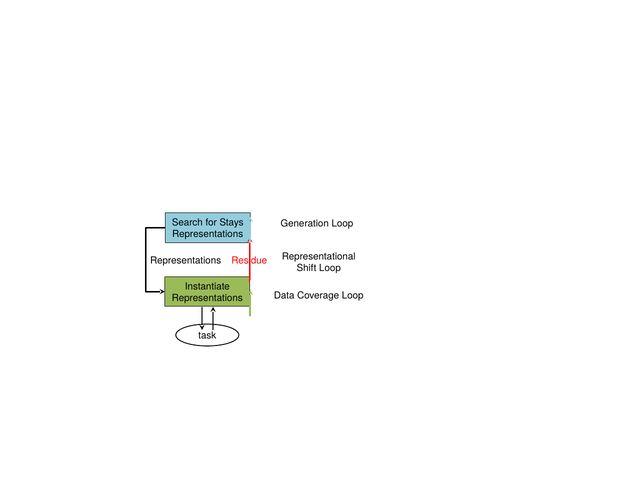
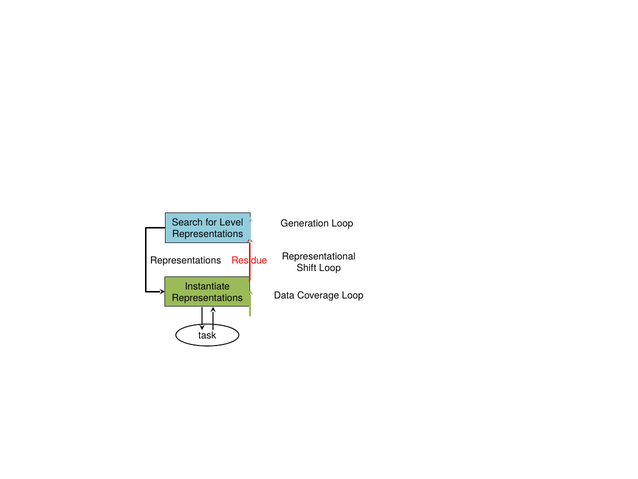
Stays: Stays -> Level (231, 222)
